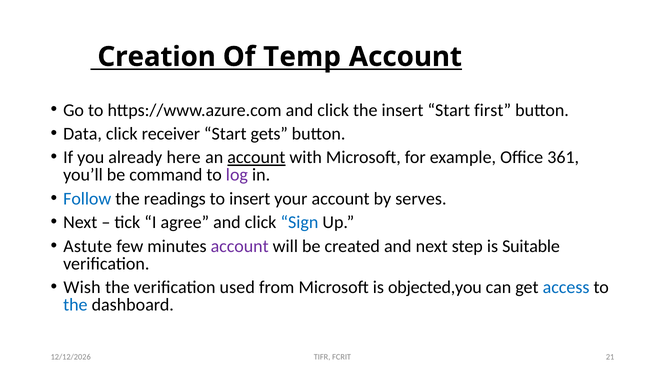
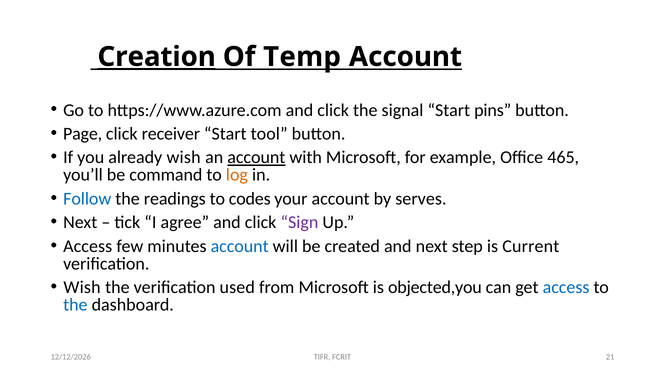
Creation underline: none -> present (157, 57)
the insert: insert -> signal (403, 110)
first: first -> pins (493, 110)
Data: Data -> Page (83, 134)
gets: gets -> tool (269, 134)
already here: here -> wish (184, 158)
361: 361 -> 465 (563, 158)
log colour: purple -> orange (237, 175)
to insert: insert -> codes (250, 199)
Sign colour: blue -> purple (299, 222)
Astute: Astute -> Access (88, 246)
account colour: purple -> blue (240, 246)
Suitable: Suitable -> Current (531, 246)
